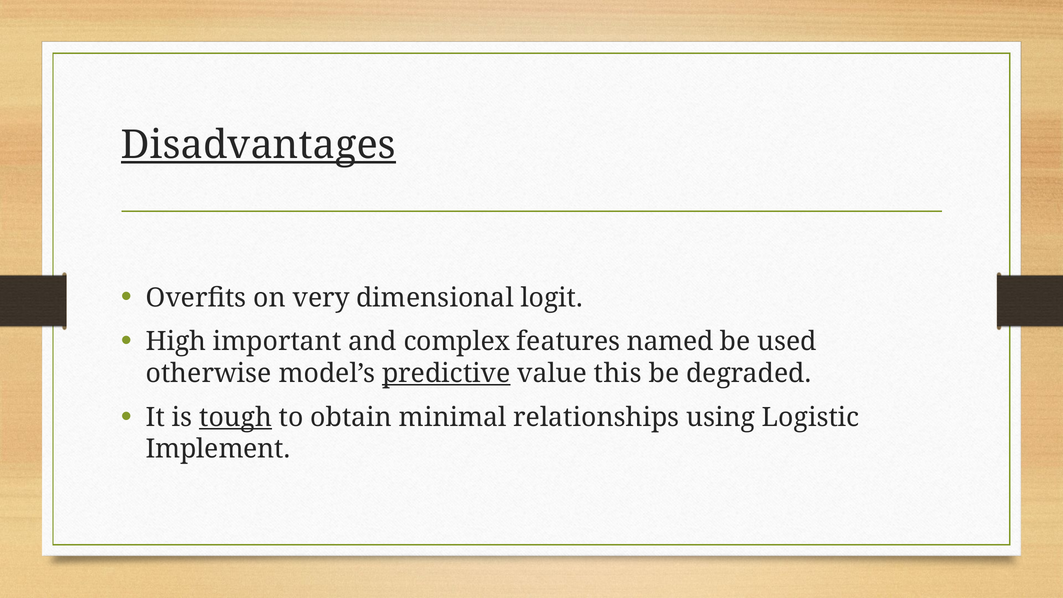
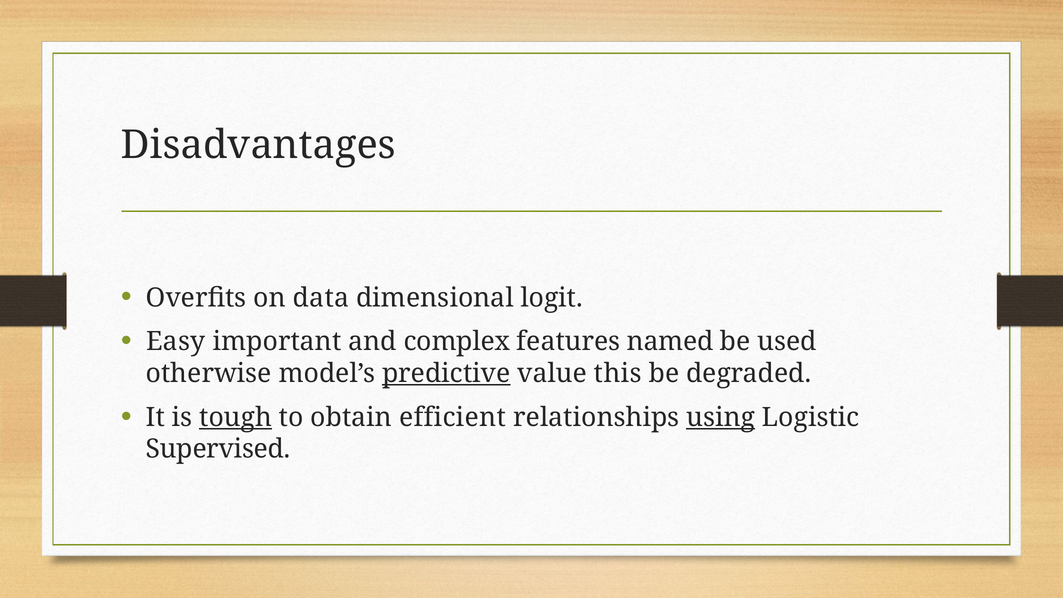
Disadvantages underline: present -> none (258, 145)
very: very -> data (321, 298)
High: High -> Easy (176, 342)
minimal: minimal -> efficient (453, 417)
using underline: none -> present (721, 417)
Implement: Implement -> Supervised (218, 449)
